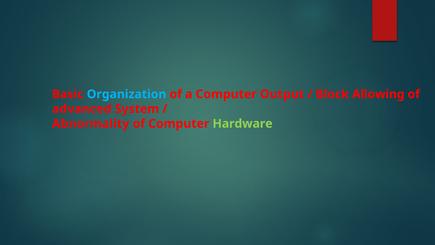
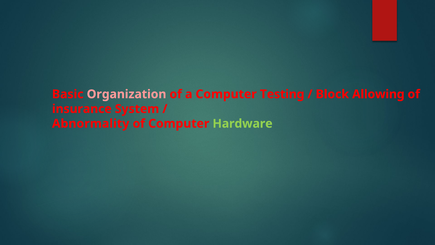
Organization colour: light blue -> pink (127, 94)
Output: Output -> Testing (282, 94)
advanced: advanced -> insurance (82, 109)
